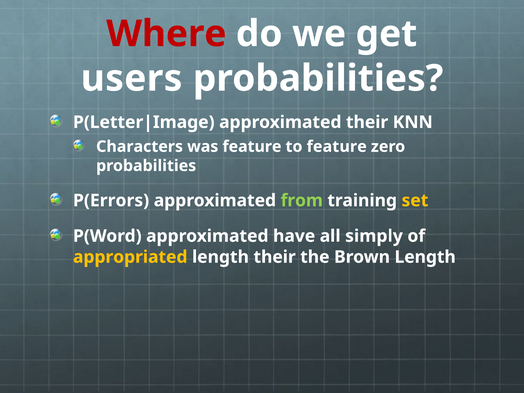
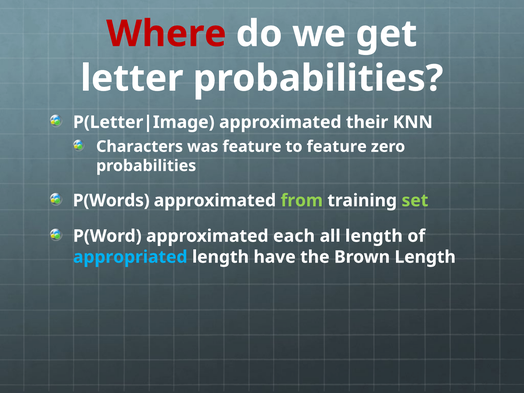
users: users -> letter (132, 78)
P(Errors: P(Errors -> P(Words (111, 201)
set colour: yellow -> light green (415, 201)
have: have -> each (294, 236)
all simply: simply -> length (374, 236)
appropriated colour: yellow -> light blue (130, 257)
length their: their -> have (275, 257)
